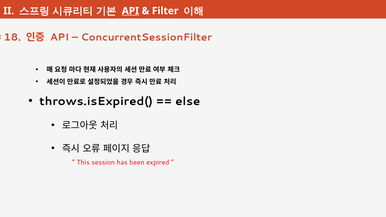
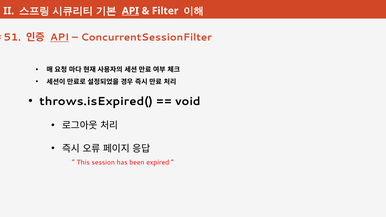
18: 18 -> 51 (12, 37)
API underline: none -> present (60, 37)
else: else -> void (188, 101)
